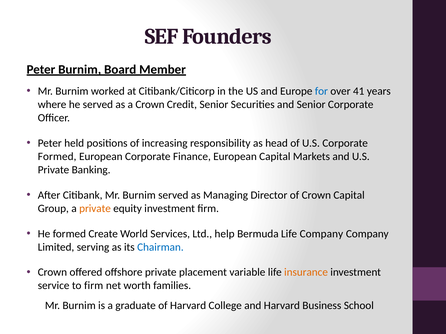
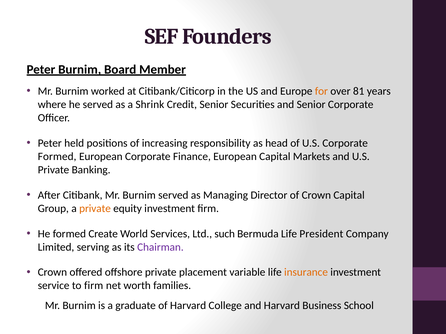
for colour: blue -> orange (321, 91)
41: 41 -> 81 (359, 91)
a Crown: Crown -> Shrink (150, 105)
help: help -> such (225, 234)
Life Company: Company -> President (321, 234)
Chairman colour: blue -> purple (160, 247)
